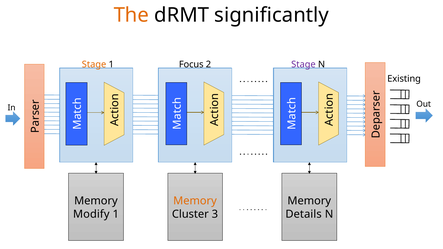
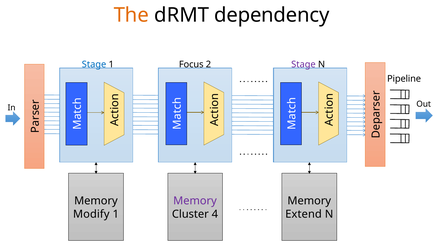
significantly: significantly -> dependency (272, 15)
Stage colour: orange -> blue (94, 64)
Existing: Existing -> Pipeline (404, 79)
Memory colour: orange -> purple (195, 201)
Cluster 3: 3 -> 4 (215, 214)
Details: Details -> Extend (304, 214)
